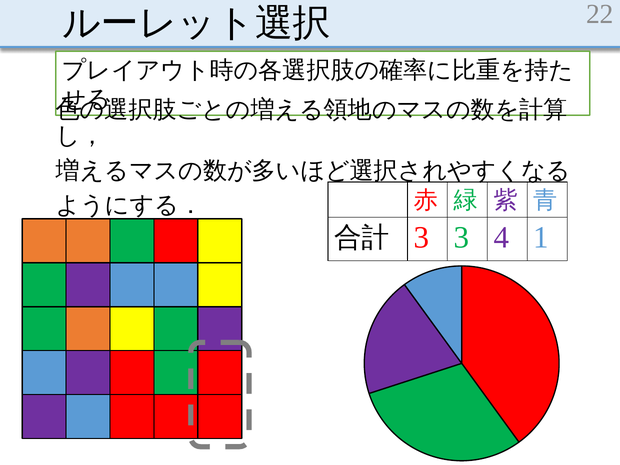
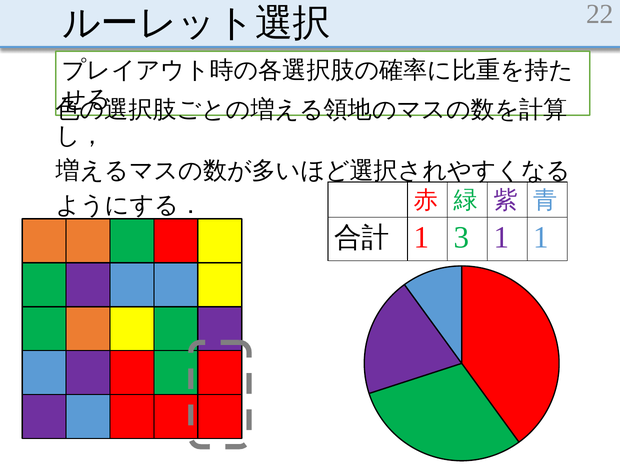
3: 3 -> 1 (421, 238)
3 4: 4 -> 1 (501, 238)
